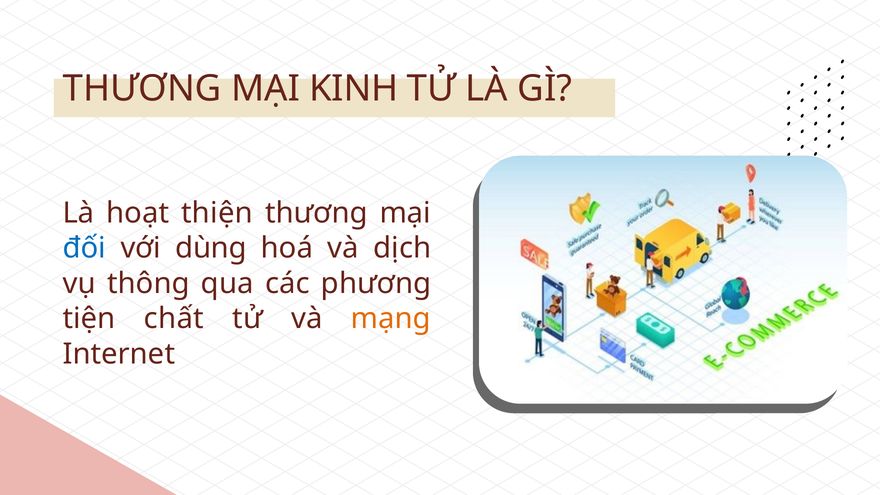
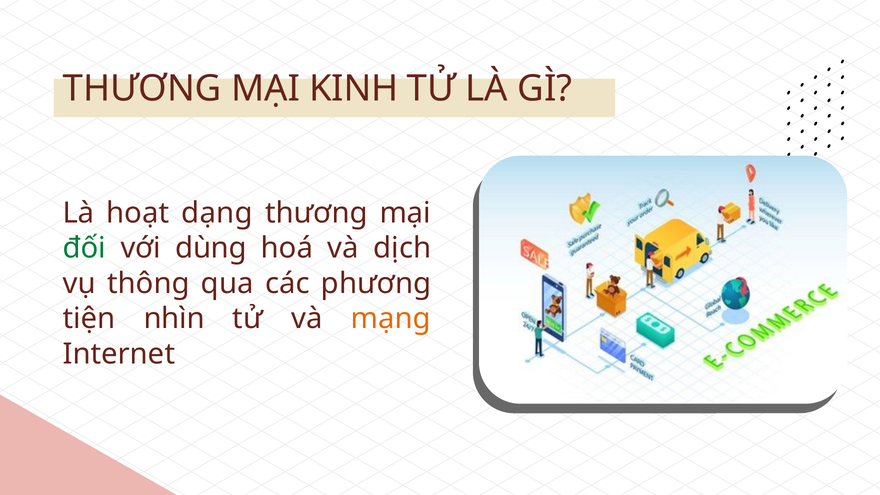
thiện: thiện -> dạng (217, 213)
đối colour: blue -> green (84, 248)
chất: chất -> nhìn (174, 319)
